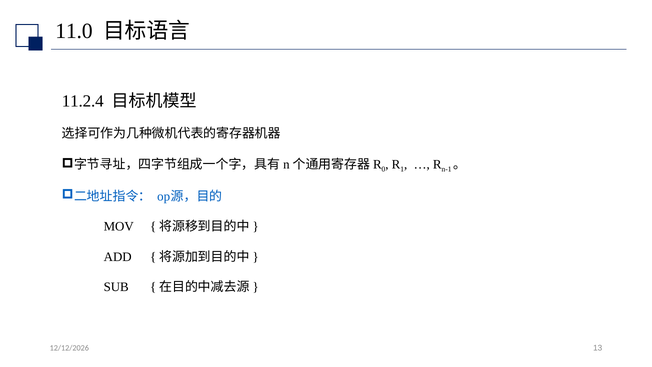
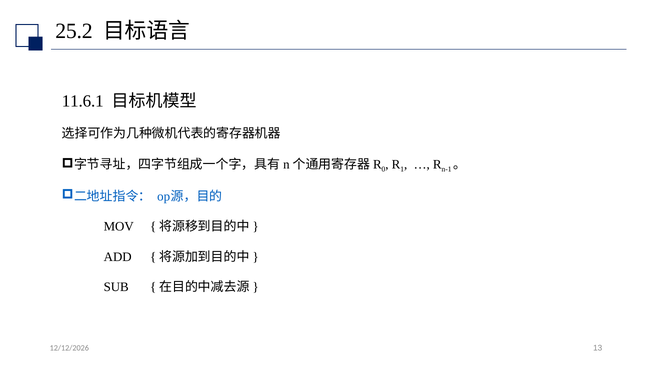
11.0: 11.0 -> 25.2 (74, 31)
11.2.4: 11.2.4 -> 11.6.1 (83, 101)
